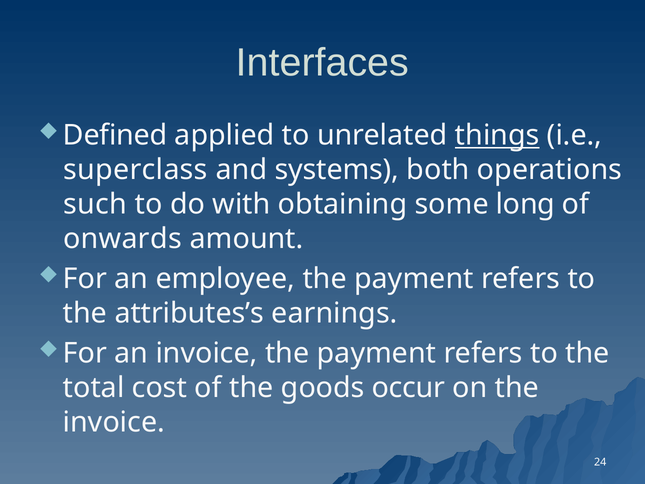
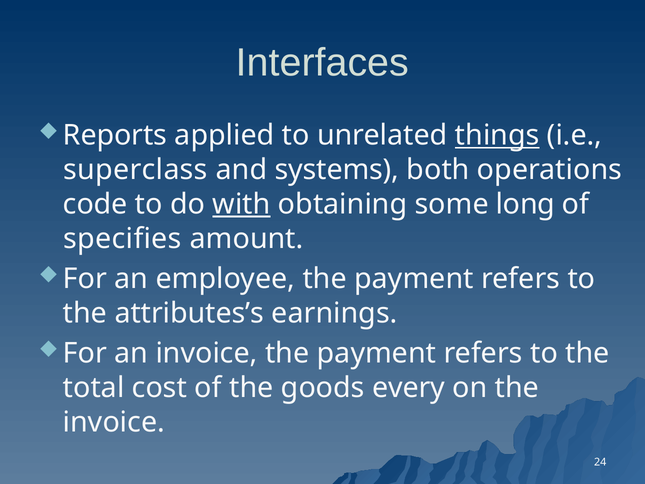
Defined: Defined -> Reports (115, 135)
such: such -> code (95, 204)
with underline: none -> present (241, 204)
onwards: onwards -> specifies (122, 239)
occur: occur -> every (409, 388)
